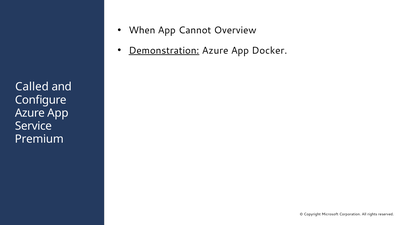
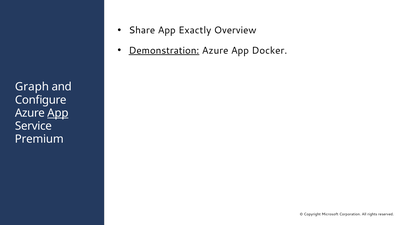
When: When -> Share (142, 30)
Cannot: Cannot -> Exactly (195, 30)
Called: Called -> Graph (32, 87)
App underline: none -> present (58, 113)
